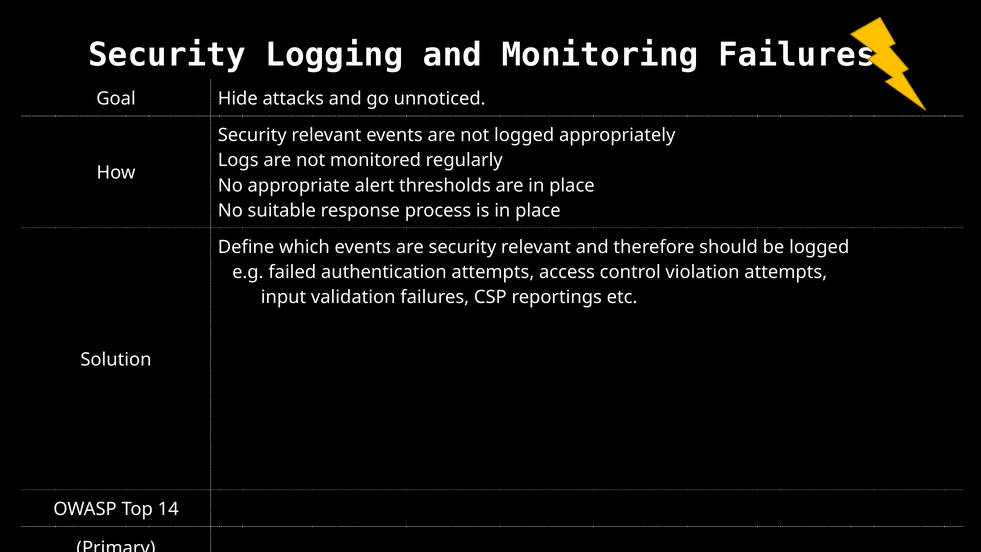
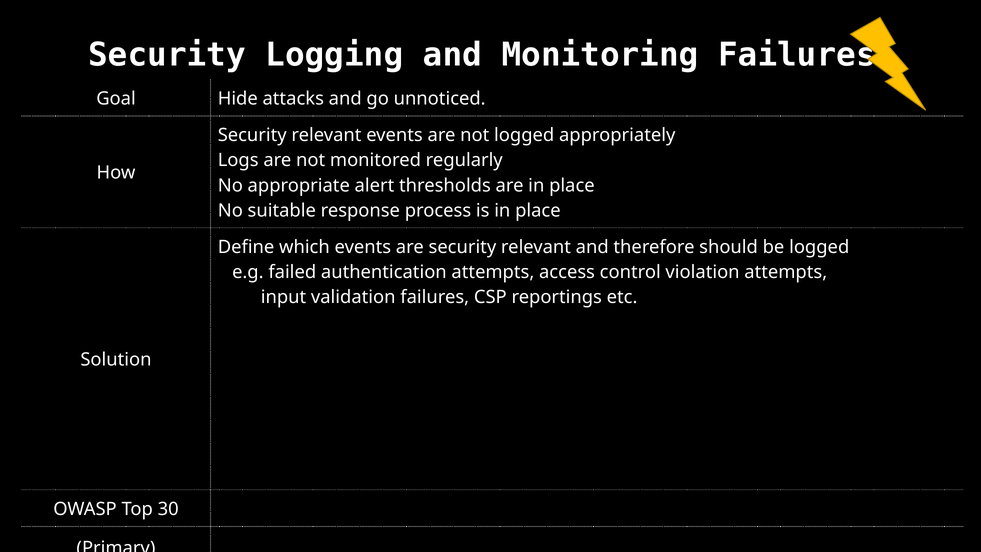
14: 14 -> 30 (168, 509)
